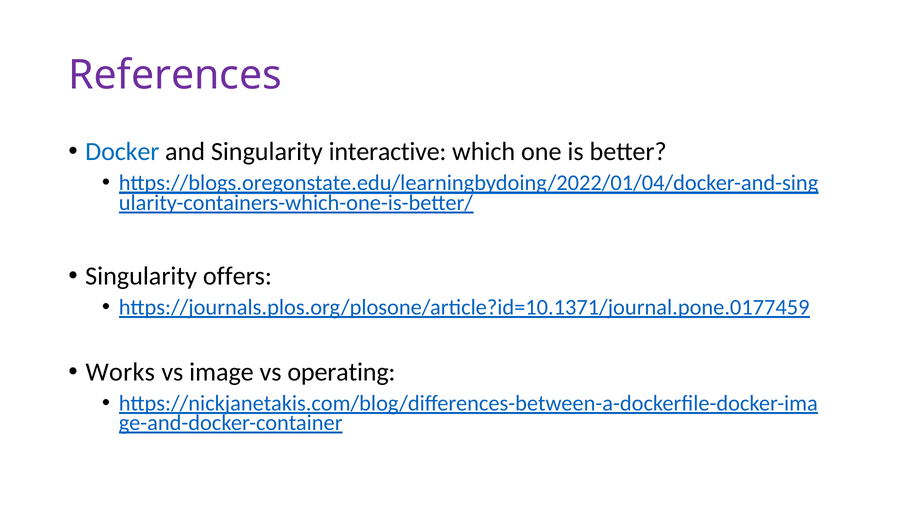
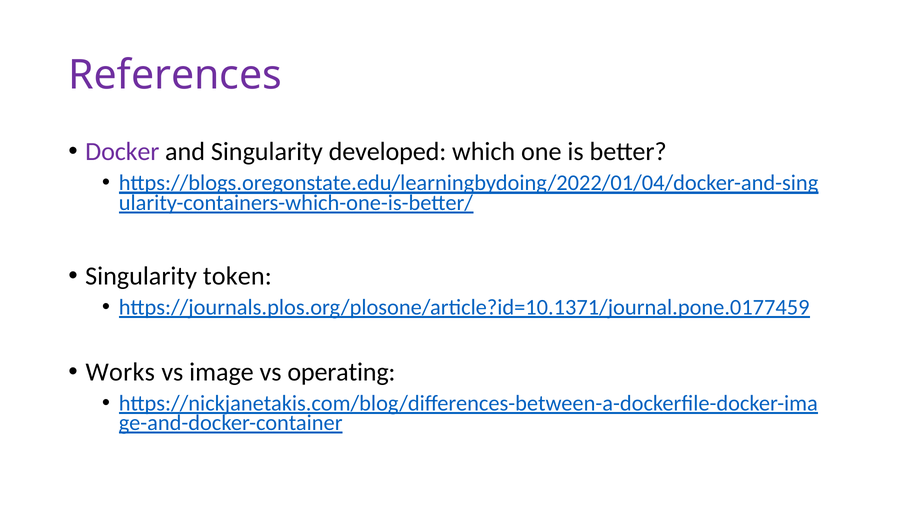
Docker colour: blue -> purple (122, 152)
interactive: interactive -> developed (387, 152)
offers: offers -> token (237, 276)
